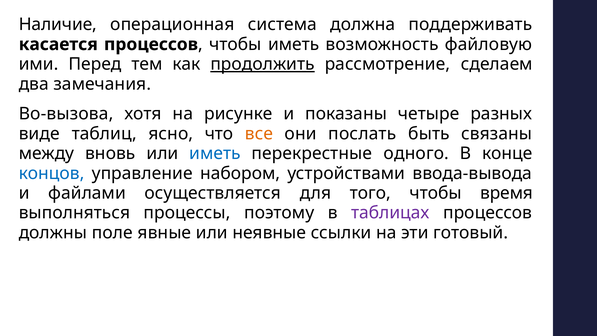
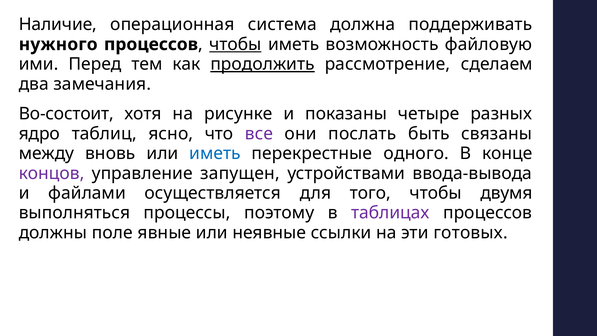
касается: касается -> нужного (58, 44)
чтобы underline: none -> present (235, 44)
Во-вызова: Во-вызова -> Во-состоит (66, 114)
виде: виде -> ядро (39, 134)
все colour: orange -> purple (259, 134)
концов colour: blue -> purple (52, 173)
набором: набором -> запущен (240, 173)
время: время -> двумя (507, 193)
готовый: готовый -> готовых (471, 233)
